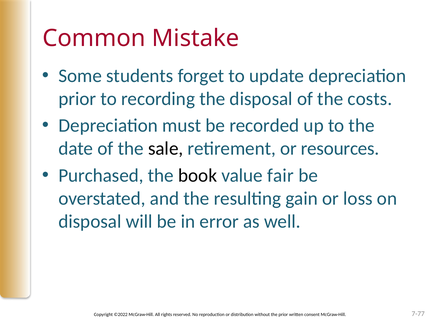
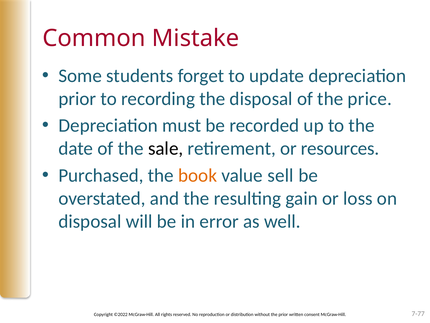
costs: costs -> price (370, 99)
book colour: black -> orange (198, 175)
fair: fair -> sell (281, 175)
